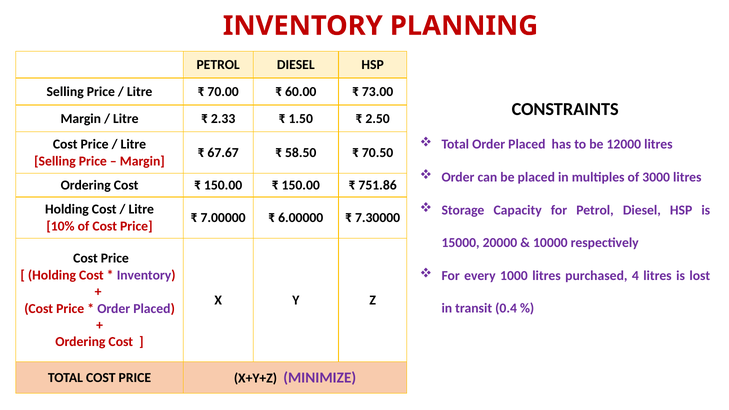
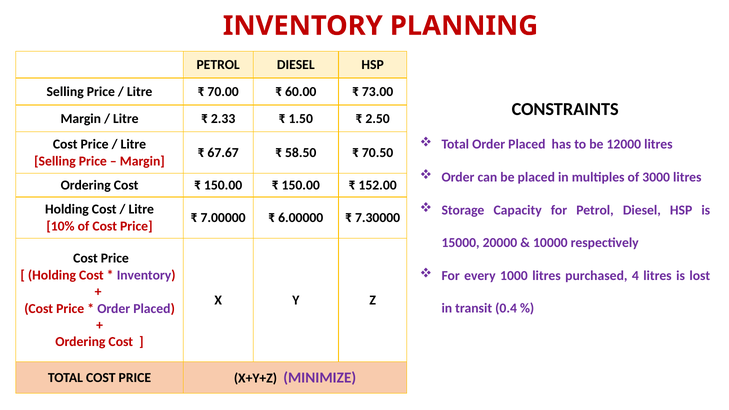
751.86: 751.86 -> 152.00 (378, 185)
